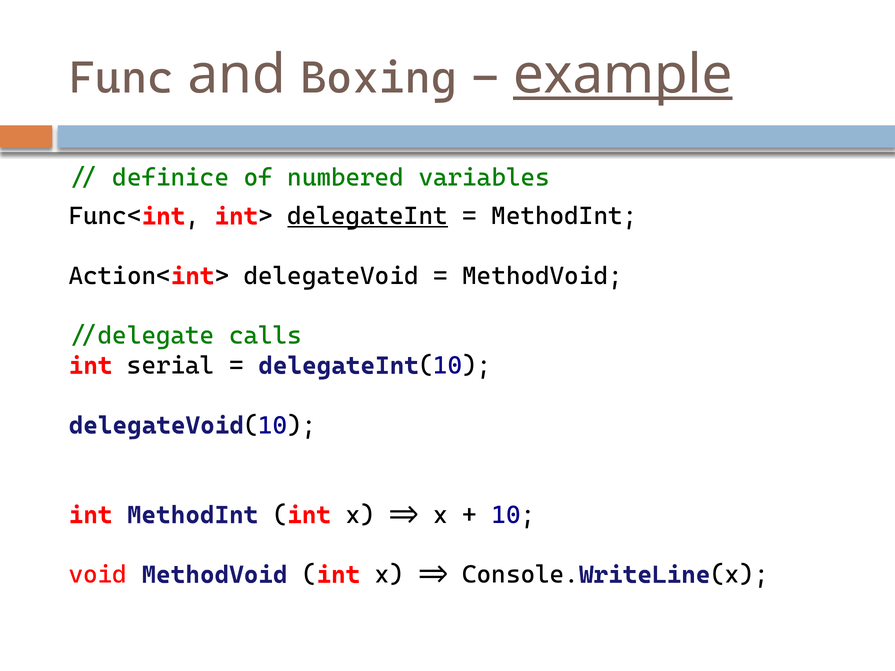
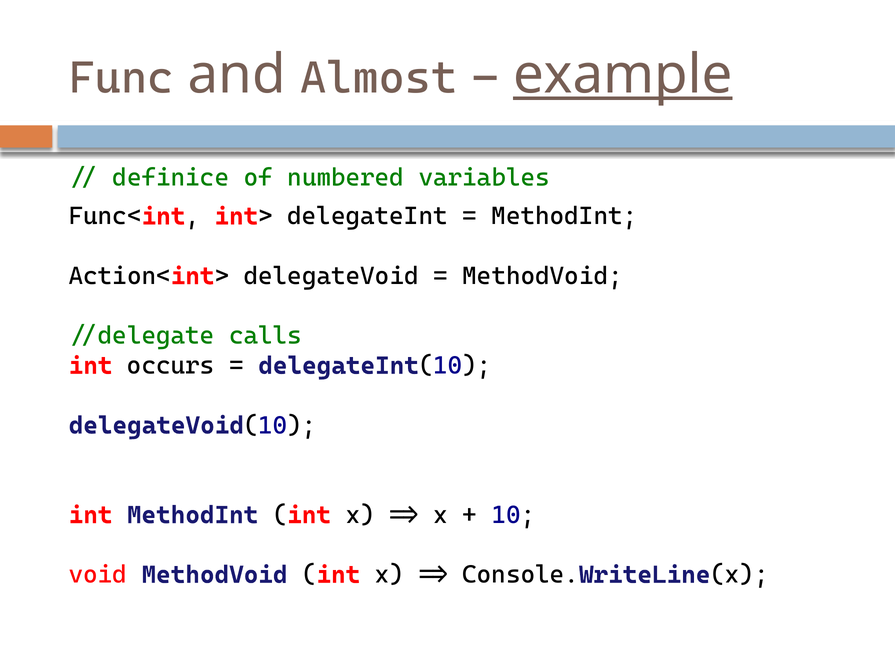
Boxing: Boxing -> Almost (379, 78)
delegateInt underline: present -> none (368, 216)
serial: serial -> occurs (171, 366)
